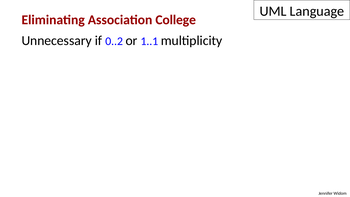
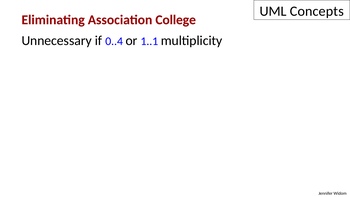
Language: Language -> Concepts (317, 11)
0..2: 0..2 -> 0..4 (114, 41)
